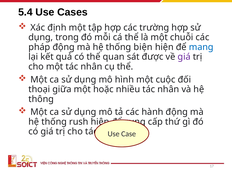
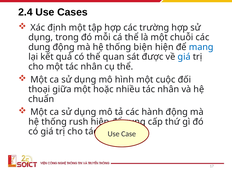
5.4: 5.4 -> 2.4 (25, 12)
pháp: pháp -> dung (39, 47)
giá colour: purple -> blue (184, 57)
thông: thông -> chuẩn (41, 99)
